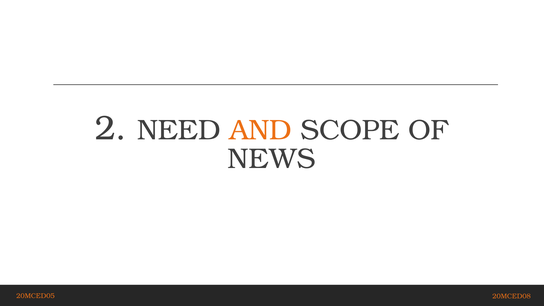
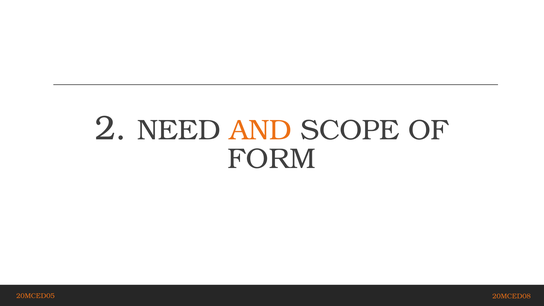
NEWS: NEWS -> FORM (271, 159)
